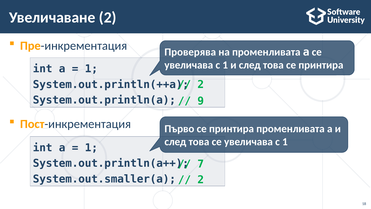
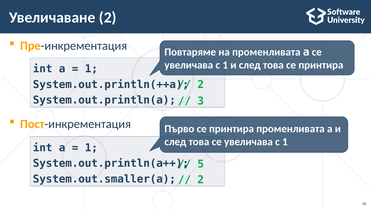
Проверява: Проверява -> Повтаряме (190, 52)
9: 9 -> 3 (201, 101)
7: 7 -> 5 (201, 164)
